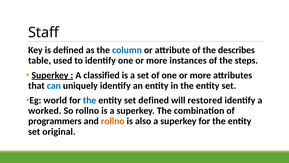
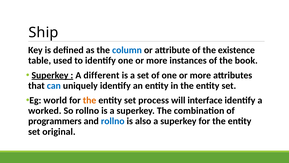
Staff: Staff -> Ship (43, 32)
describes: describes -> existence (236, 50)
steps: steps -> book (246, 60)
classified: classified -> different (101, 75)
the colour: blue -> orange (90, 100)
set defined: defined -> process (154, 100)
restored: restored -> interface (205, 100)
rollno colour: orange -> blue (113, 121)
